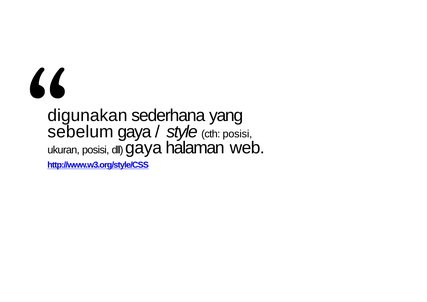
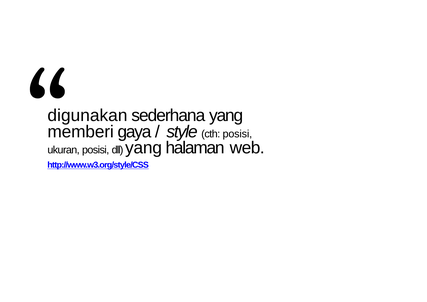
sebelum: sebelum -> memberi (81, 132)
dll gaya: gaya -> yang (144, 148)
